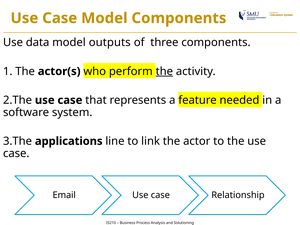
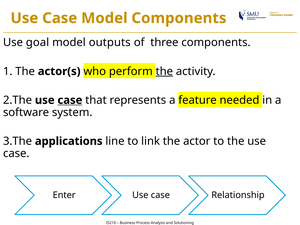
data: data -> goal (38, 43)
case underline: none -> present (70, 100)
Email: Email -> Enter (64, 195)
